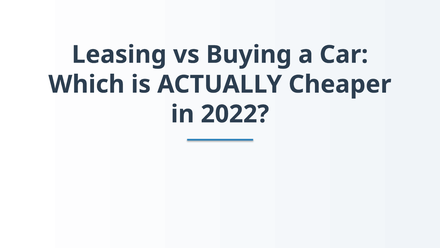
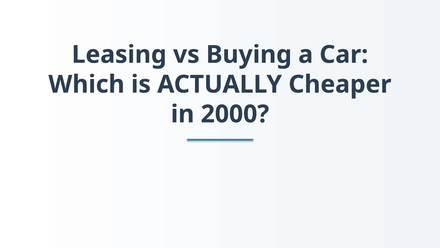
2022: 2022 -> 2000 (235, 114)
